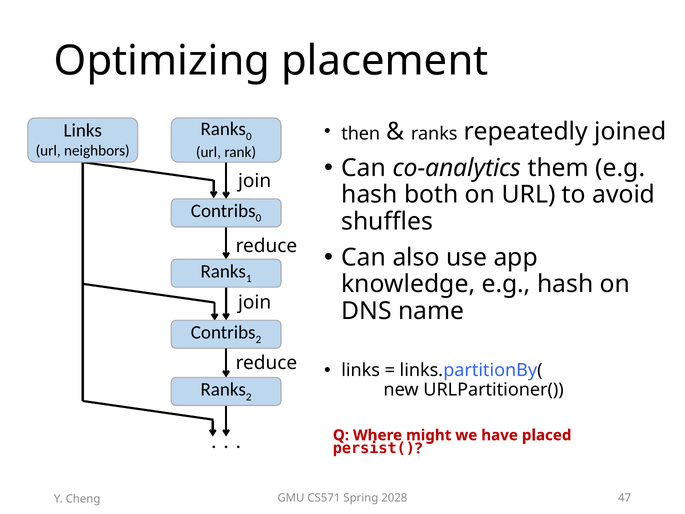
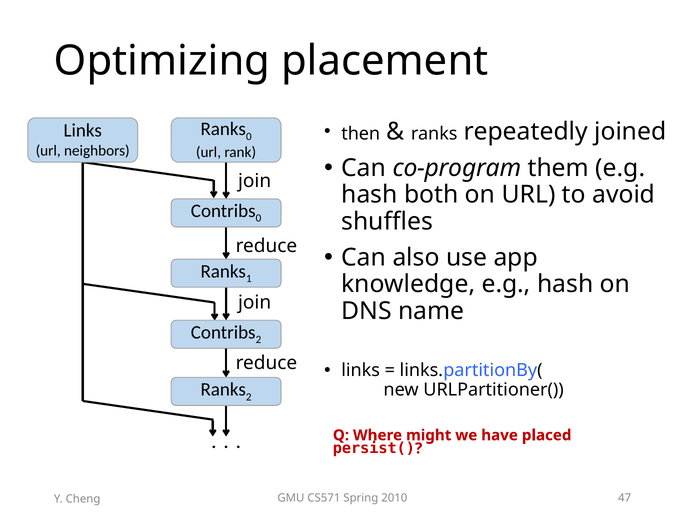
co-analytics: co-analytics -> co-program (457, 168)
2028: 2028 -> 2010 (394, 498)
